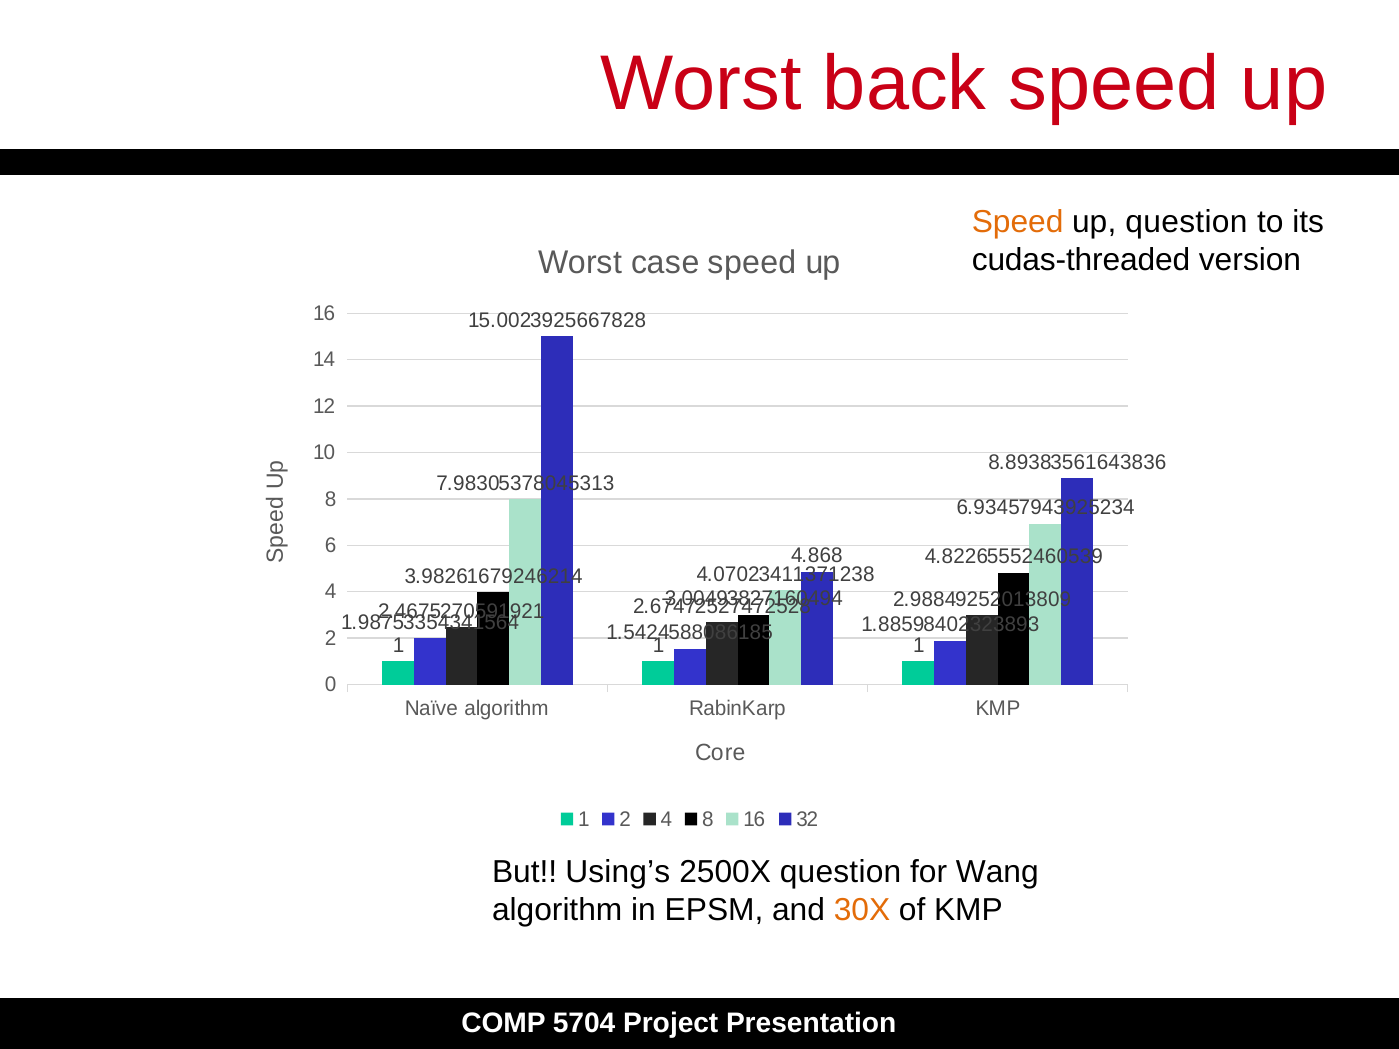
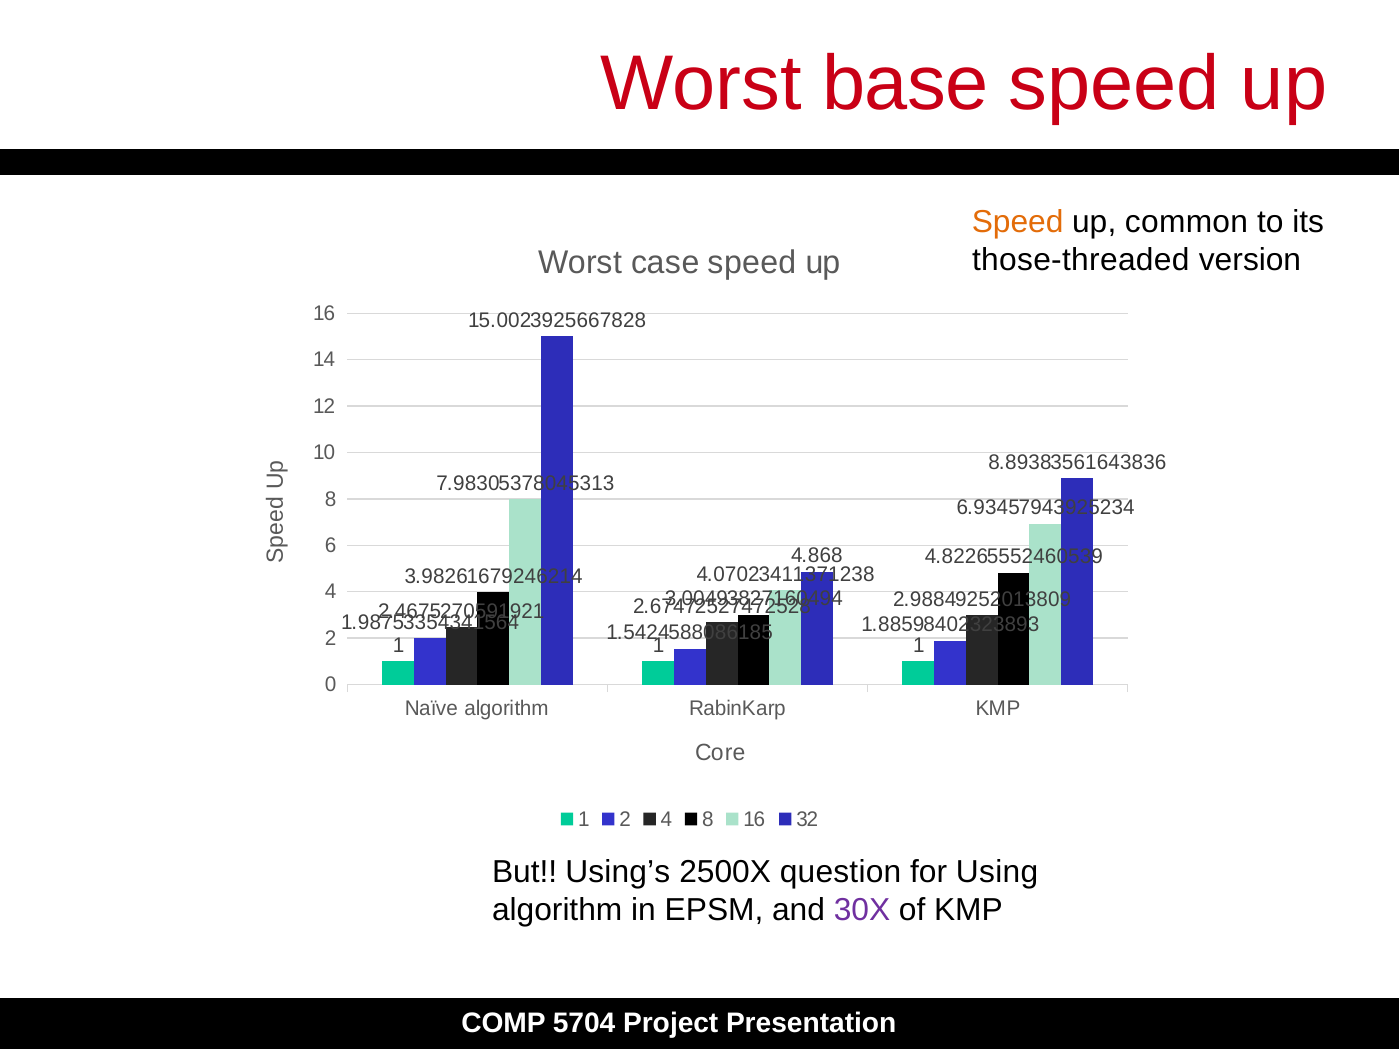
back: back -> base (905, 84)
up question: question -> common (1187, 222)
cudas-threaded: cudas-threaded -> those-threaded (1081, 260)
Wang: Wang -> Using (997, 872)
30X colour: orange -> purple (862, 910)
